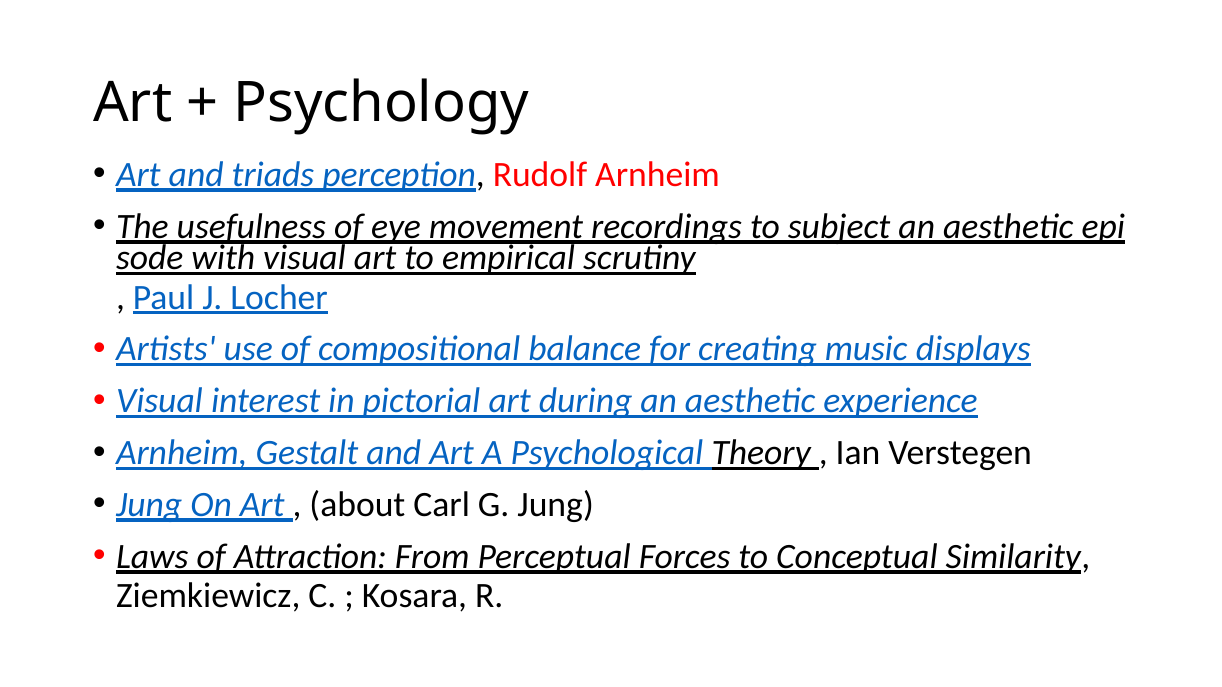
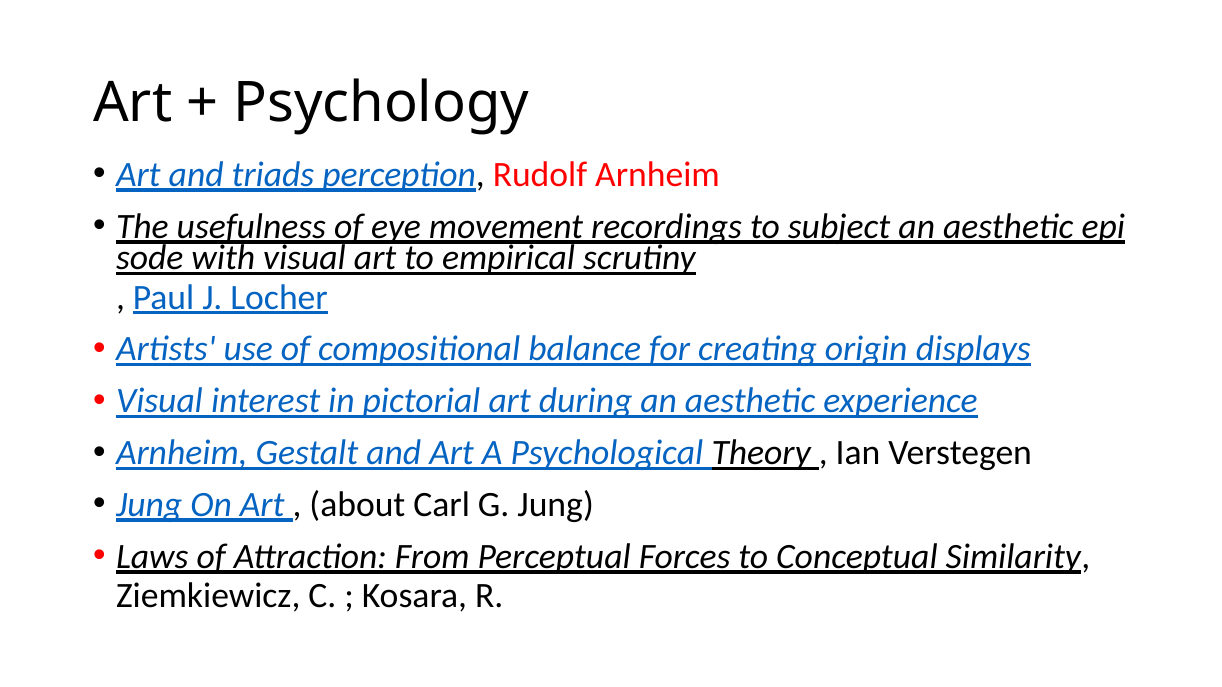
music: music -> origin (866, 349)
